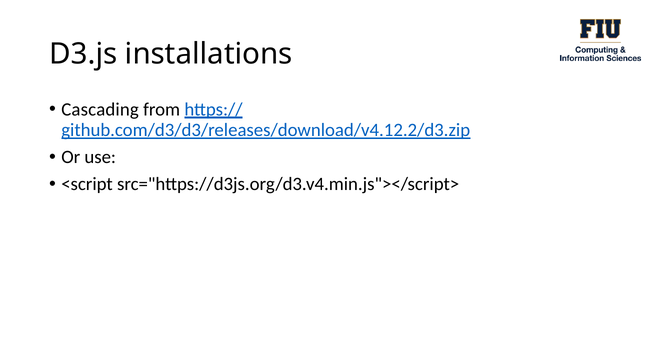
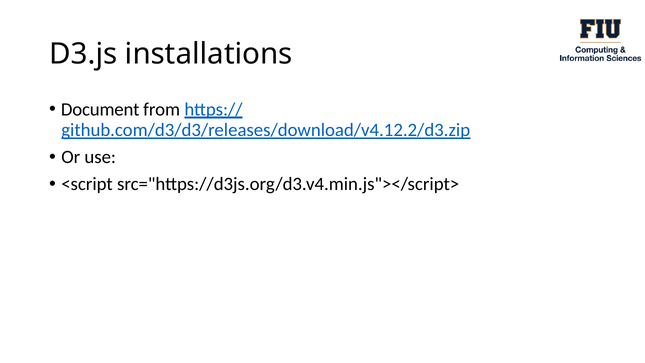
Cascading: Cascading -> Document (100, 109)
